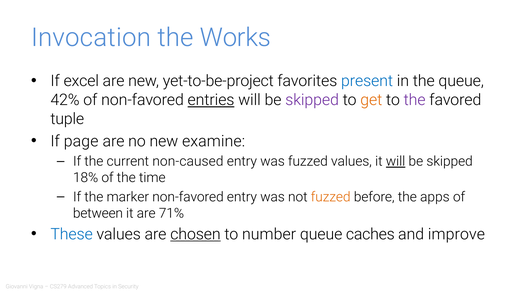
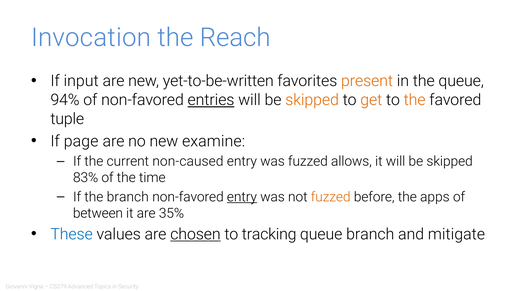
Works: Works -> Reach (235, 38)
excel: excel -> input (81, 81)
yet-to-be-project: yet-to-be-project -> yet-to-be-written (218, 81)
present colour: blue -> orange (367, 81)
42%: 42% -> 94% (65, 100)
skipped colour: purple -> orange (312, 100)
the colour: purple -> orange (415, 100)
fuzzed values: values -> allows (351, 161)
will underline: present -> none (396, 161)
18%: 18% -> 83% (86, 178)
the marker: marker -> branch (128, 197)
entry underline: none -> present (242, 197)
71%: 71% -> 35% (171, 213)
number: number -> tracking (269, 234)
queue caches: caches -> branch (370, 234)
improve: improve -> mitigate (456, 234)
